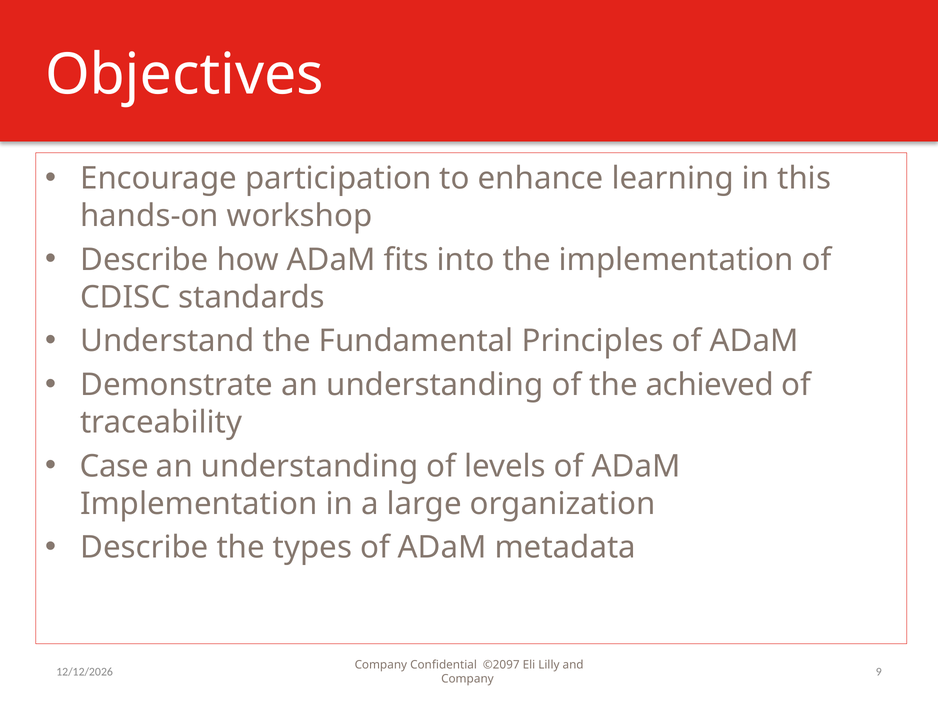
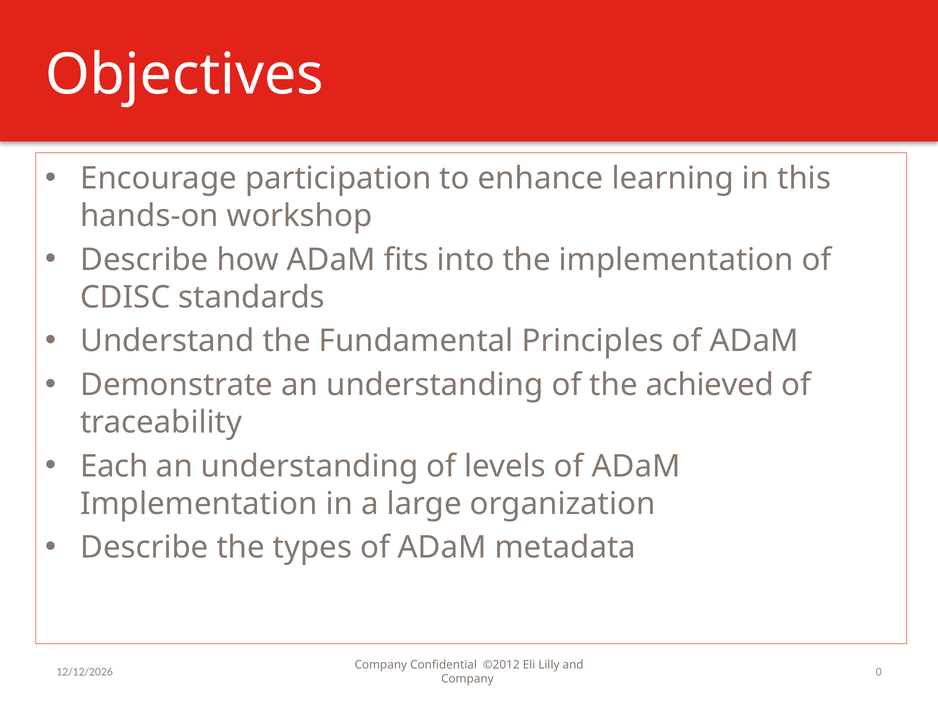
Case: Case -> Each (114, 466)
©2097: ©2097 -> ©2012 (501, 665)
9: 9 -> 0 (879, 672)
